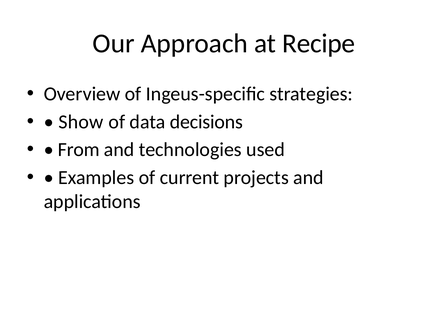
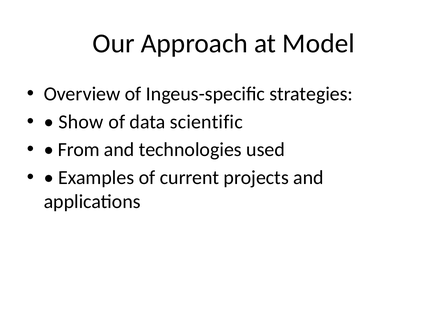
Recipe: Recipe -> Model (319, 43)
decisions: decisions -> scientific (206, 122)
